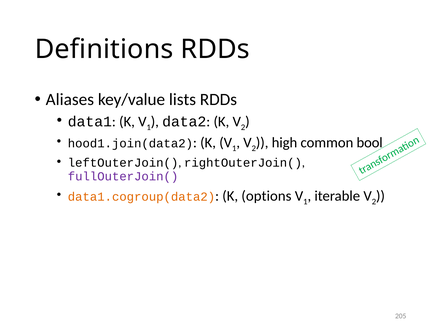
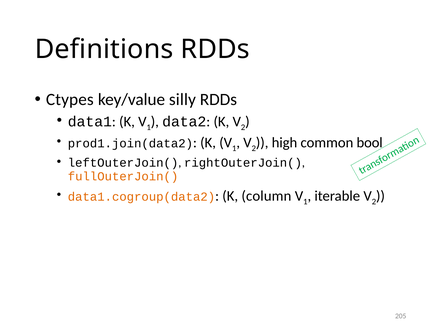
Aliases: Aliases -> Ctypes (70, 99)
lists: lists -> silly (182, 99)
hood1.join(data2: hood1.join(data2 -> prod1.join(data2 (130, 143)
fullOuterJoin( colour: purple -> orange (123, 176)
options: options -> column (266, 196)
